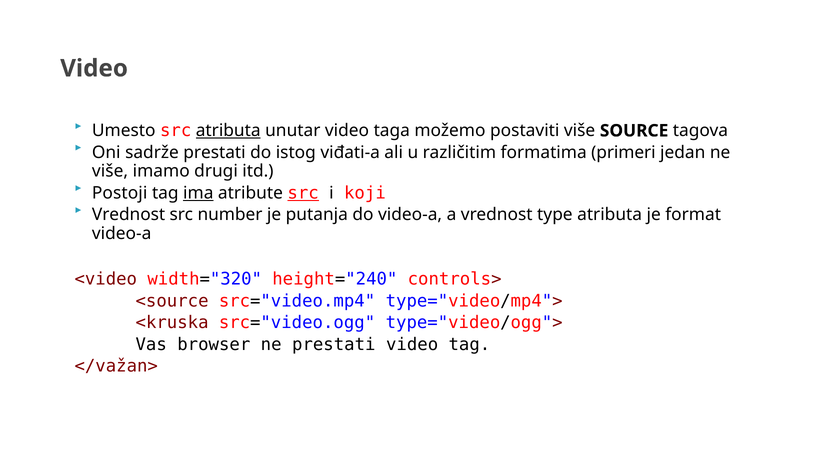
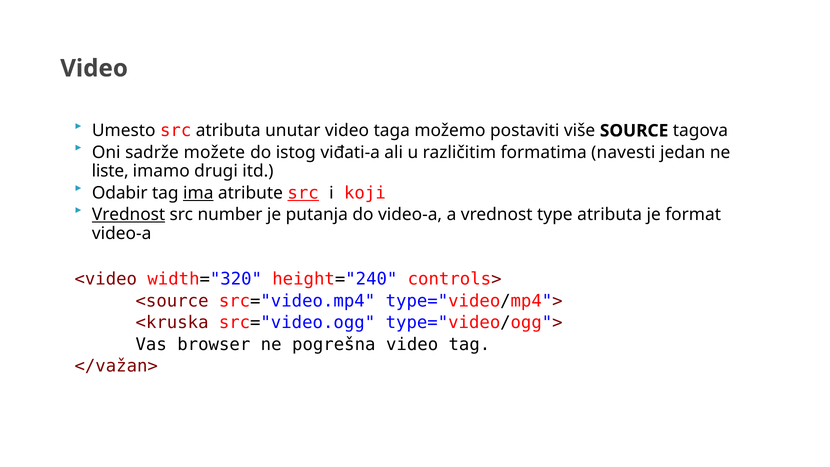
atributa underline: present -> none (228, 131)
sadrže prestati: prestati -> možete (214, 152)
primeri: primeri -> navesti (623, 152)
više: više -> liste (110, 171)
Postoji: Postoji -> Odabir (120, 193)
Vrednost underline: none -> present (129, 215)
ne prestati: prestati -> pogrešna (334, 344)
